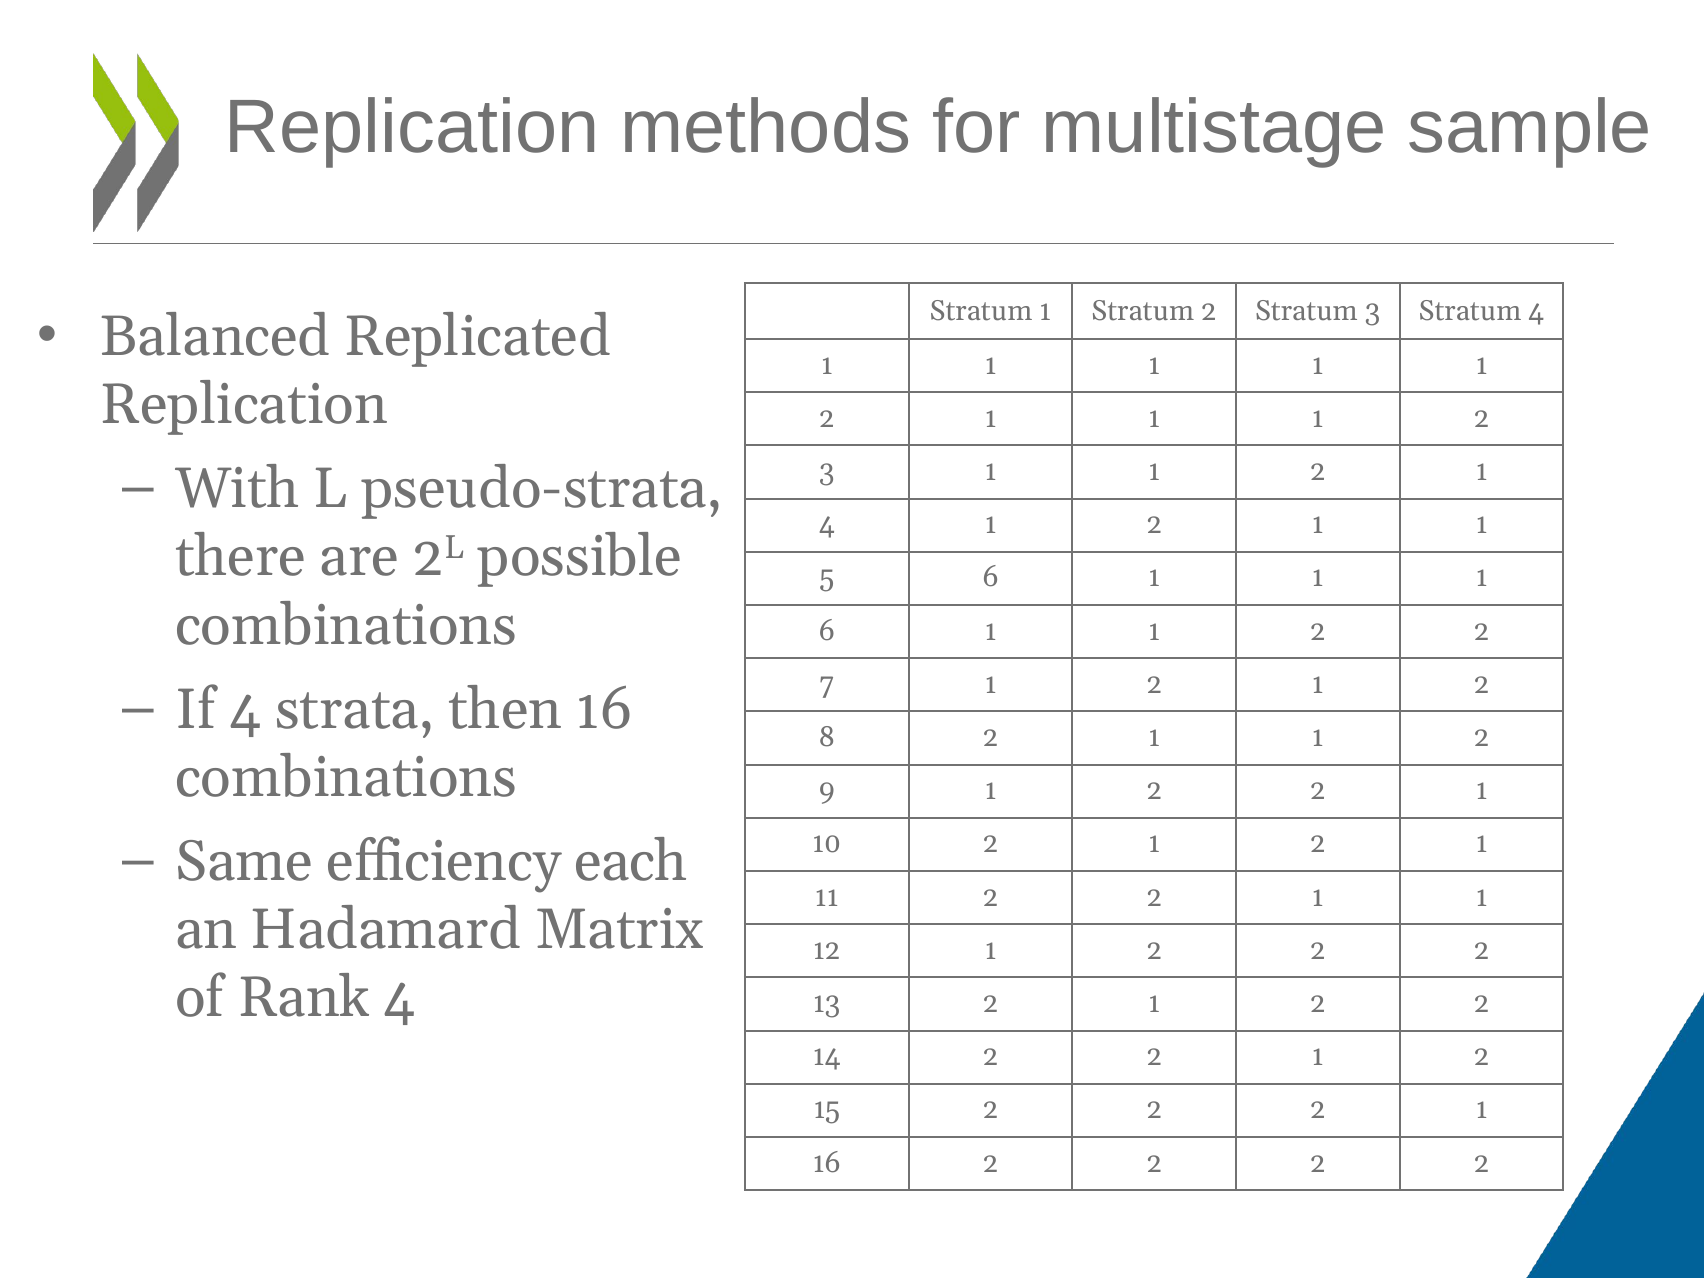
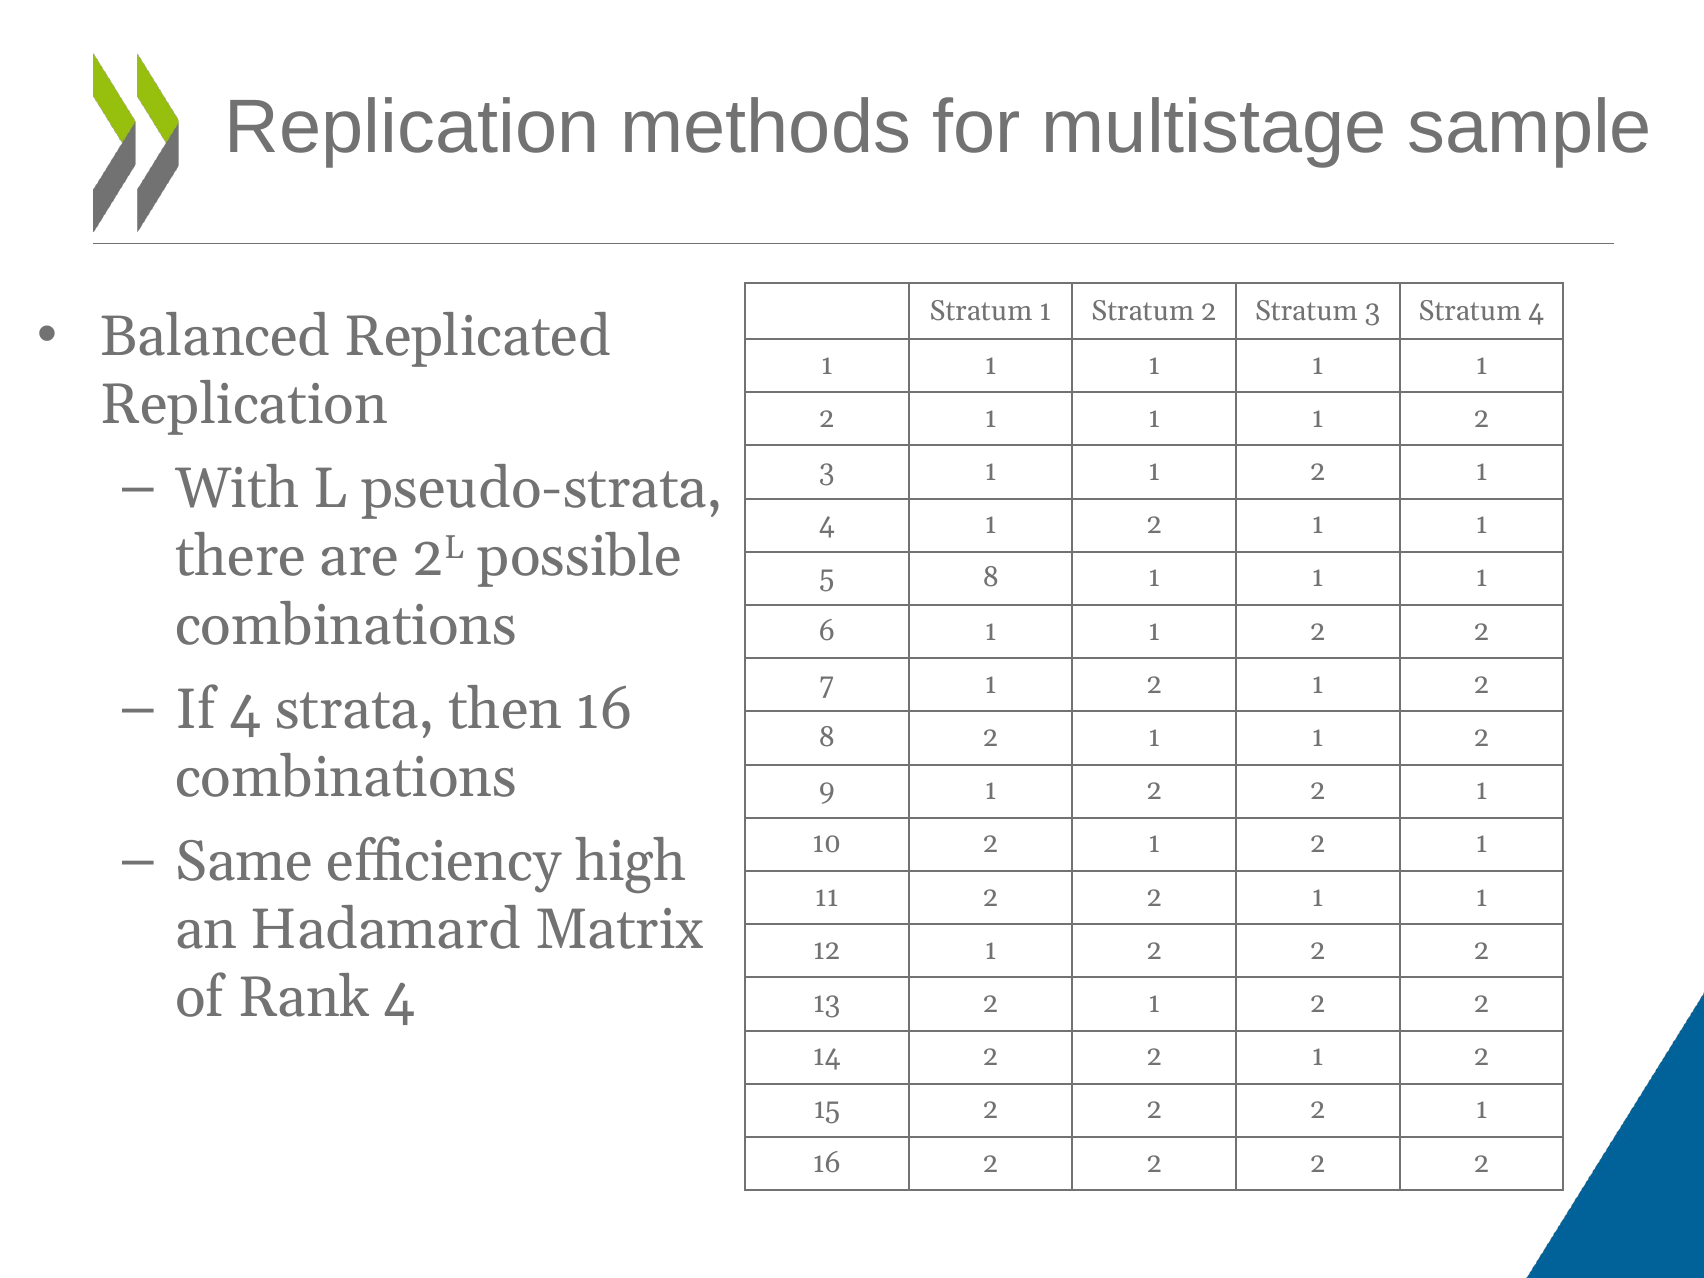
5 6: 6 -> 8 (991, 577)
each: each -> high (631, 862)
